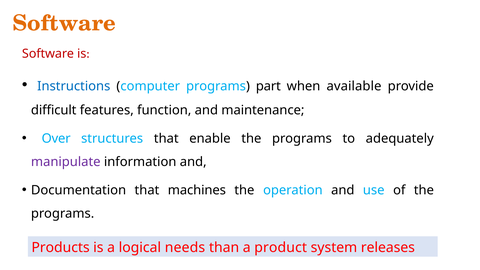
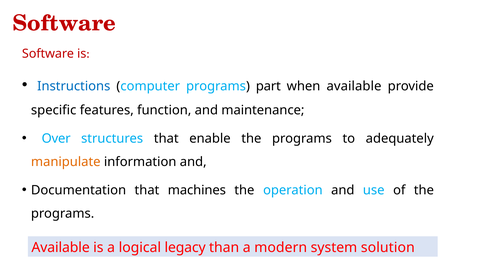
Software colour: orange -> red (64, 23)
difficult: difficult -> specific (54, 110)
manipulate colour: purple -> orange (66, 162)
Products: Products -> Available (61, 247)
needs: needs -> legacy (185, 247)
product: product -> modern (281, 247)
releases: releases -> solution (388, 247)
